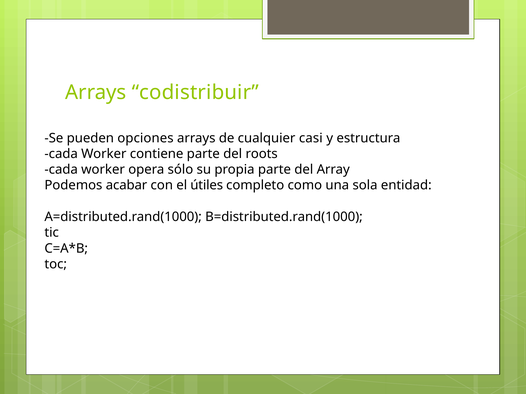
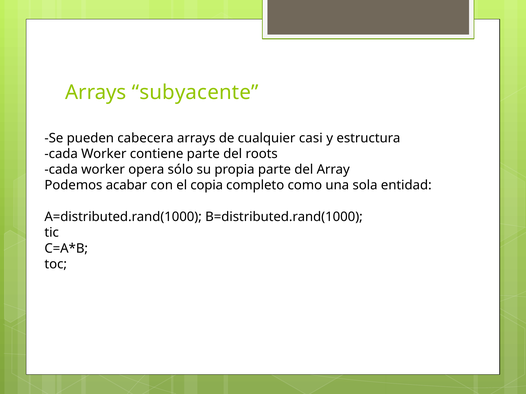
codistribuir: codistribuir -> subyacente (195, 93)
opciones: opciones -> cabecera (145, 138)
útiles: útiles -> copia (207, 186)
